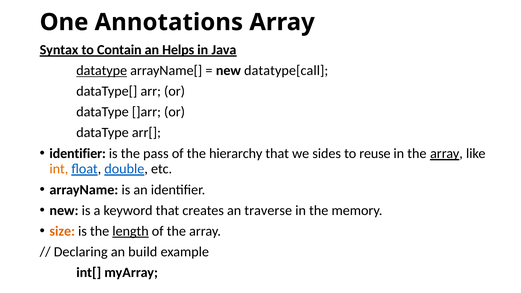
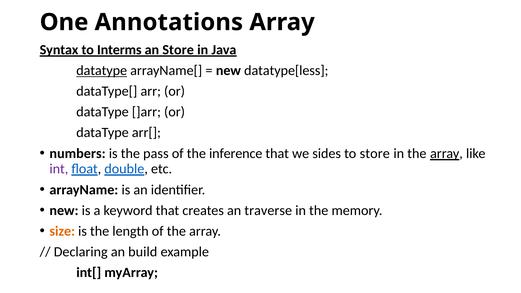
Contain: Contain -> Interms (119, 50)
an Helps: Helps -> Store (178, 50)
datatype[call: datatype[call -> datatype[less (286, 71)
identifier: identifier -> numbers (78, 154)
hierarchy: hierarchy -> inference (236, 154)
to reuse: reuse -> store (375, 154)
int colour: orange -> purple (59, 169)
length underline: present -> none (131, 231)
